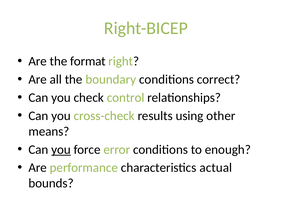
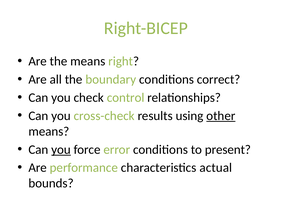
the format: format -> means (88, 61)
other underline: none -> present (221, 116)
enough: enough -> present (228, 150)
